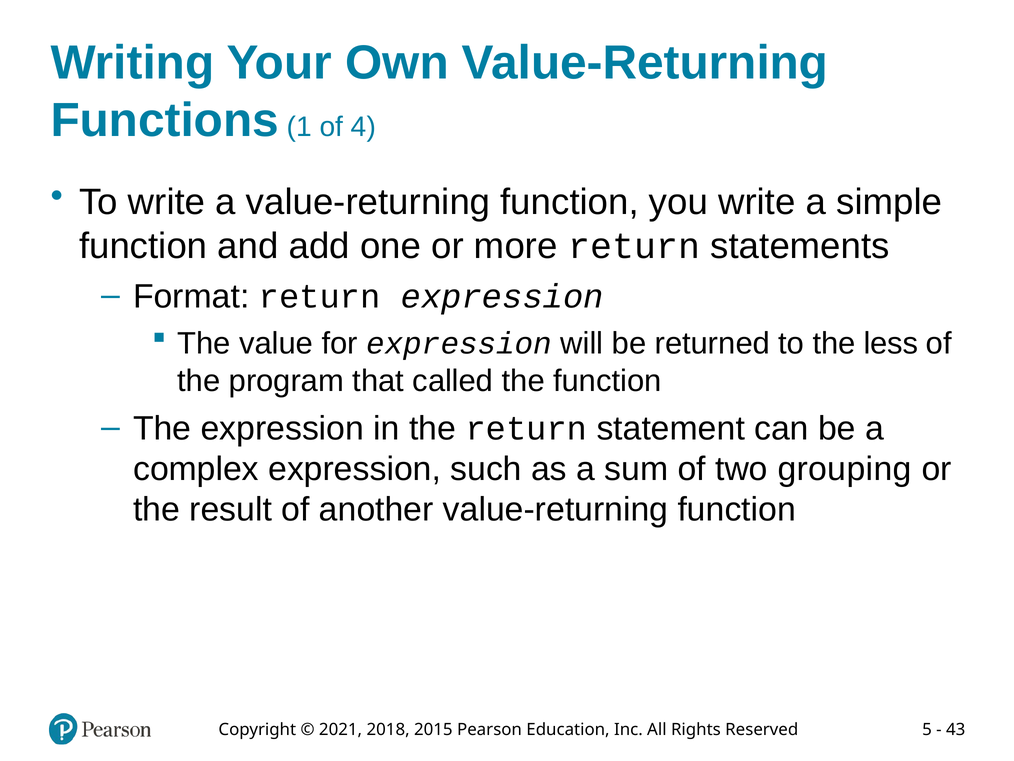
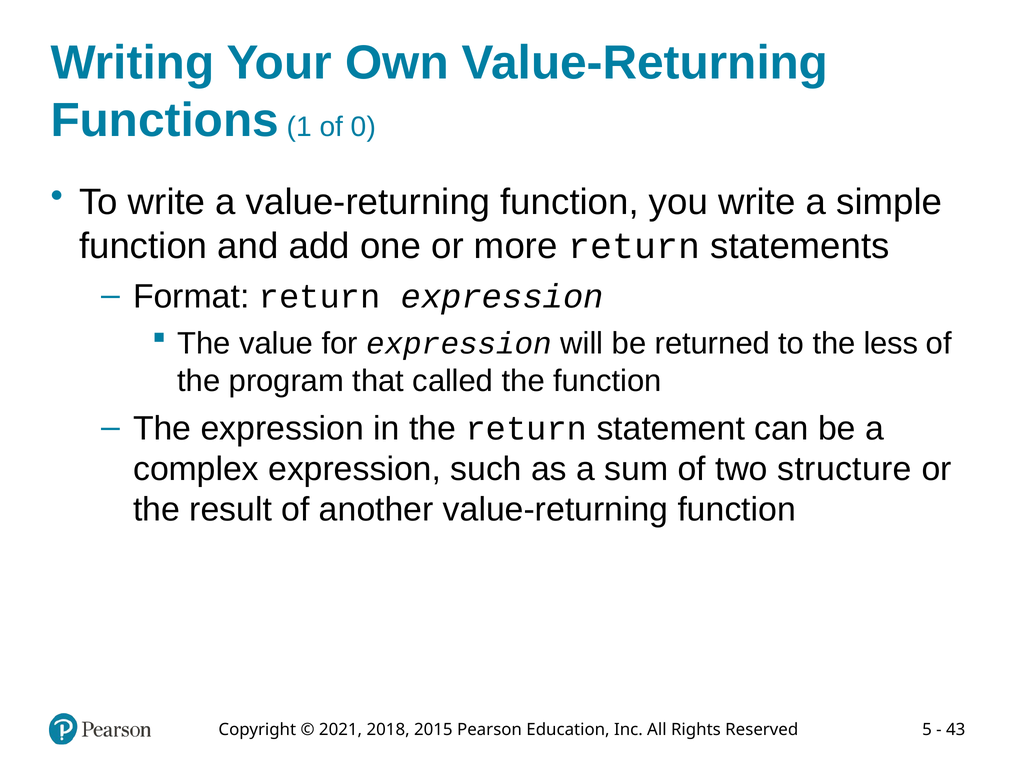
4: 4 -> 0 (363, 127)
grouping: grouping -> structure (845, 469)
